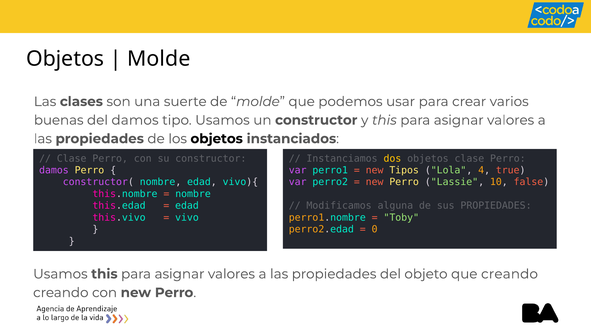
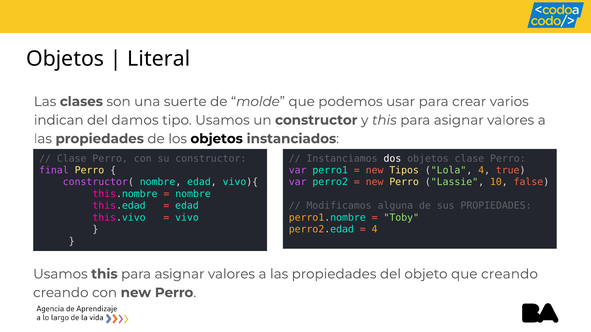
Molde: Molde -> Literal (159, 59)
buenas: buenas -> indican (59, 120)
dos colour: yellow -> white (392, 159)
damos: damos -> final (54, 171)
0: 0 -> 4 (375, 230)
